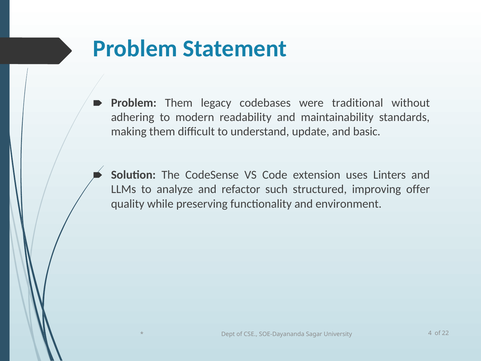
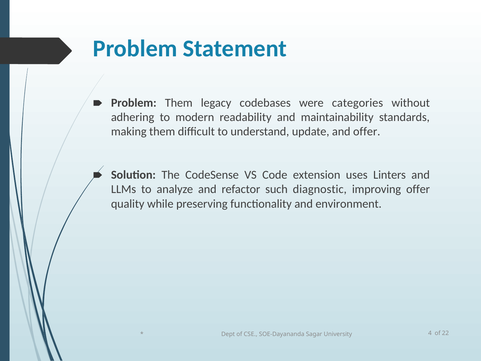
traditional: traditional -> categories (358, 103)
and basic: basic -> offer (367, 132)
structured: structured -> diagnostic (320, 189)
